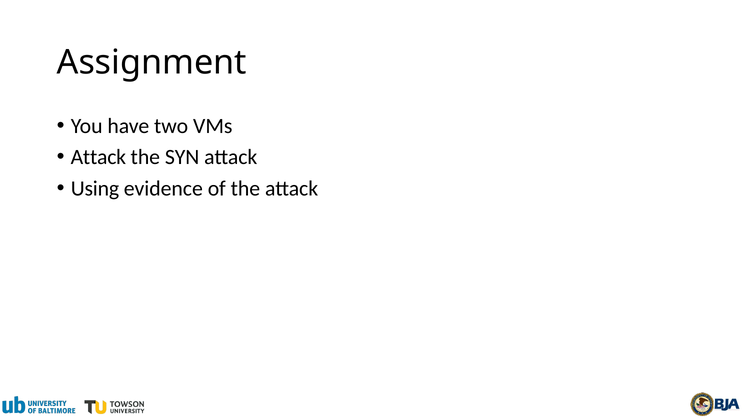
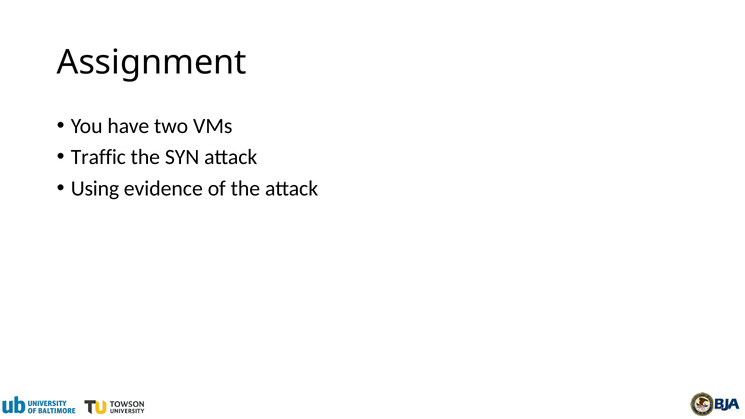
Attack: Attack -> Traffic (98, 157)
